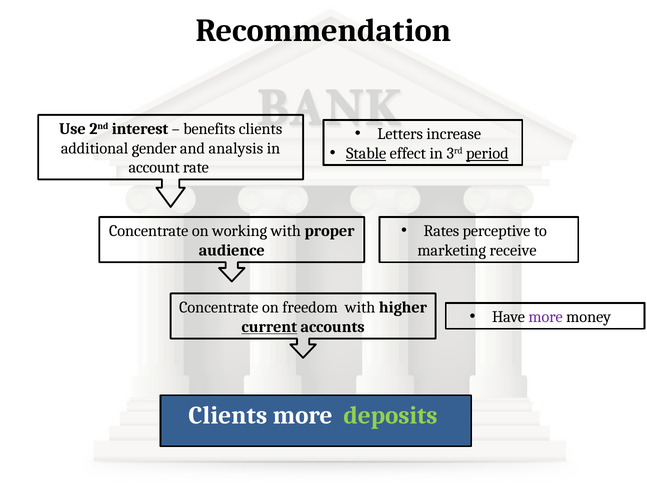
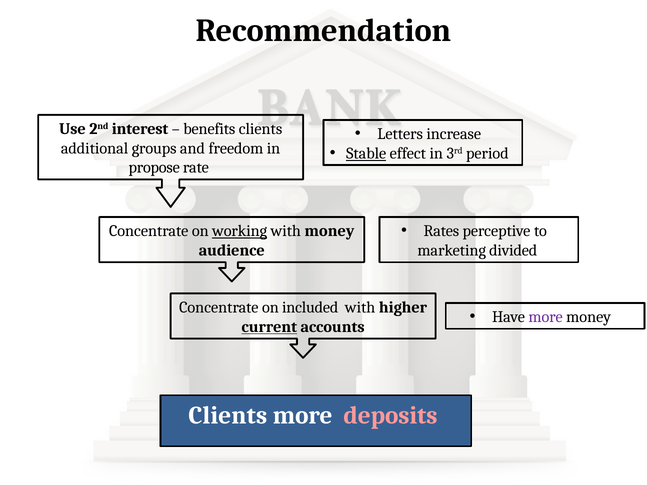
gender: gender -> groups (154, 148)
analysis: analysis -> freedom (236, 148)
period underline: present -> none (487, 153)
account: account -> propose (154, 168)
working underline: none -> present (240, 231)
with proper: proper -> money (330, 231)
receive: receive -> divided (513, 251)
freedom: freedom -> included (310, 308)
deposits colour: light green -> pink (391, 416)
